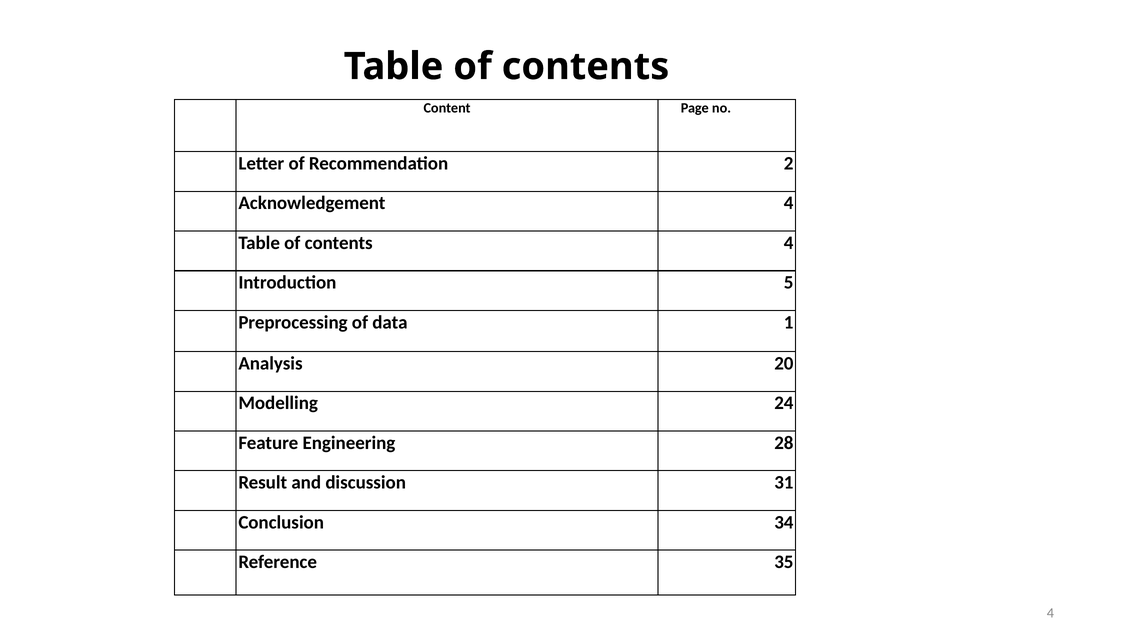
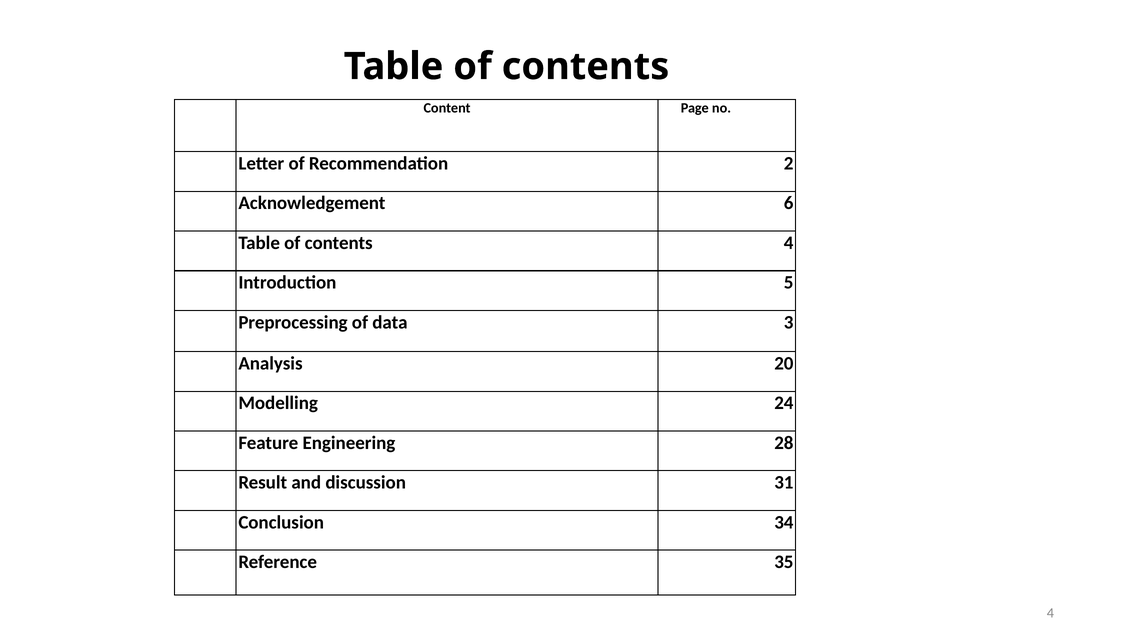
Acknowledgement 4: 4 -> 6 (789, 203)
1: 1 -> 3 (789, 322)
